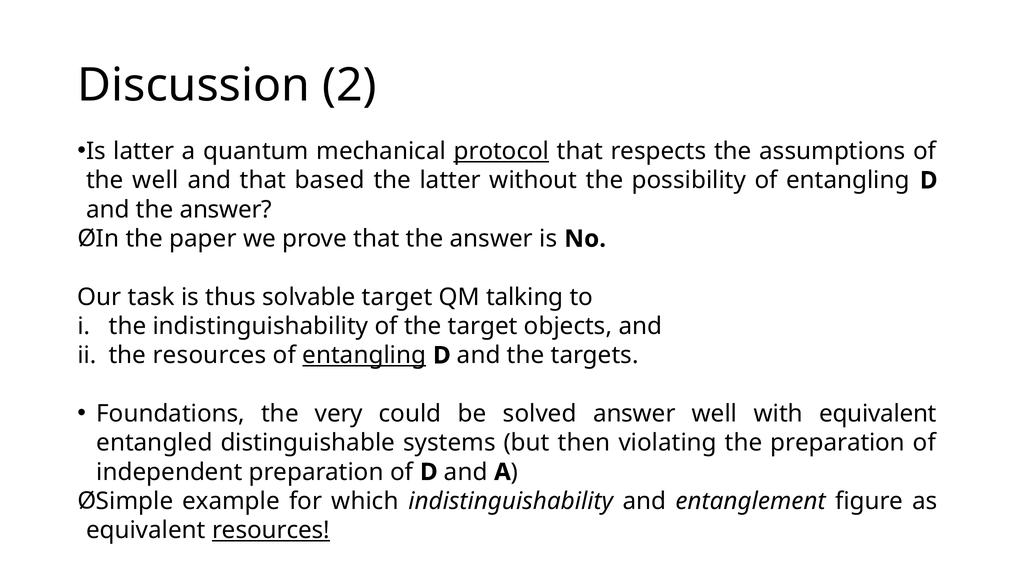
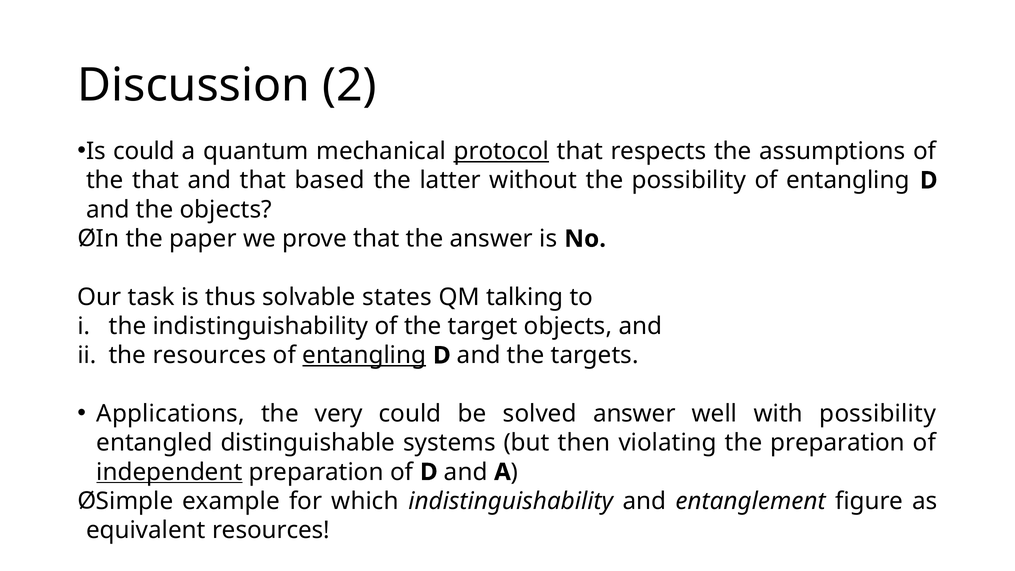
Is latter: latter -> could (144, 151)
the well: well -> that (156, 180)
and the answer: answer -> objects (226, 210)
solvable target: target -> states (397, 297)
Foundations: Foundations -> Applications (170, 414)
with equivalent: equivalent -> possibility (878, 414)
independent underline: none -> present (169, 472)
resources underline: present -> none (271, 530)
